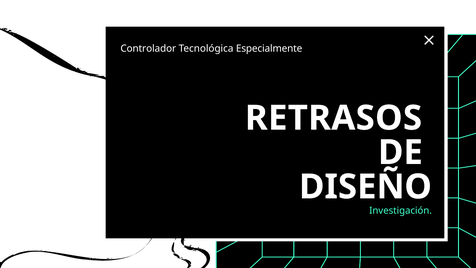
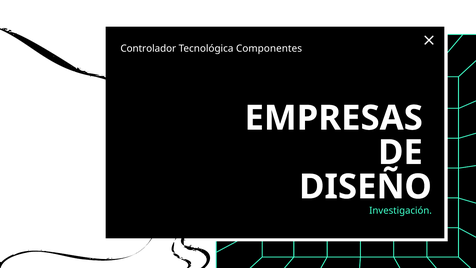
Especialmente: Especialmente -> Componentes (269, 49)
RETRASOS: RETRASOS -> EMPRESAS (334, 118)
